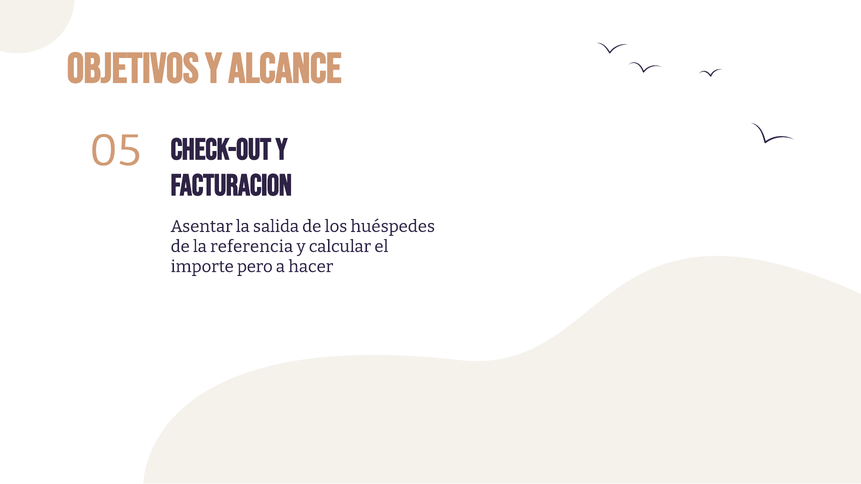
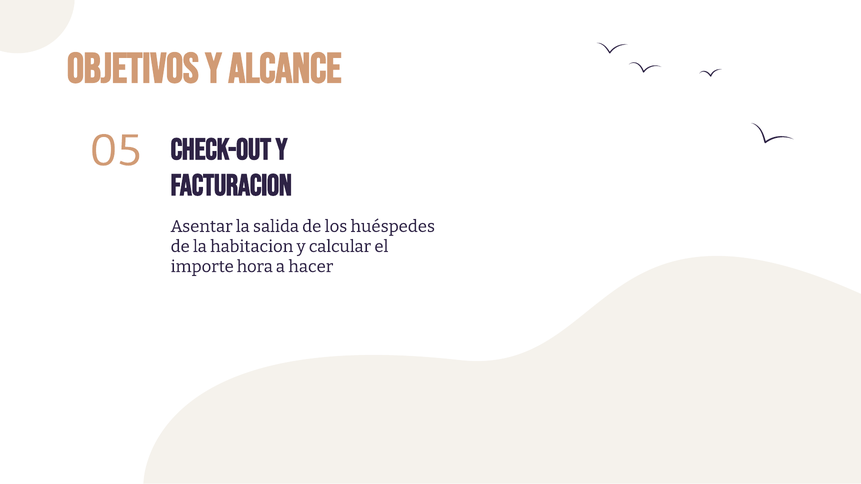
referencia: referencia -> habitacion (252, 247)
pero: pero -> hora (255, 267)
